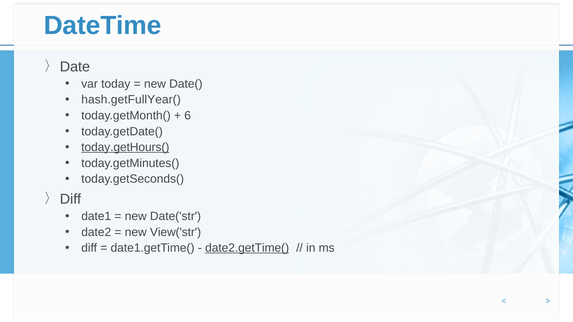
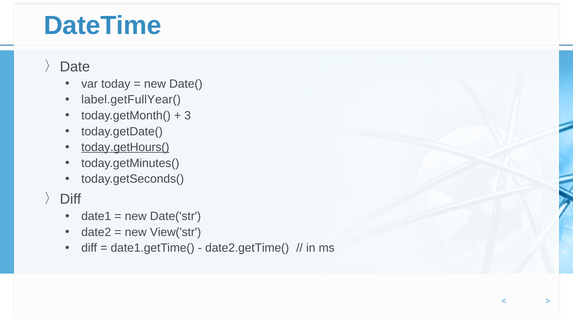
hash.getFullYear(: hash.getFullYear( -> label.getFullYear( (131, 100)
6: 6 -> 3 (188, 116)
date2.getTime( underline: present -> none (247, 248)
